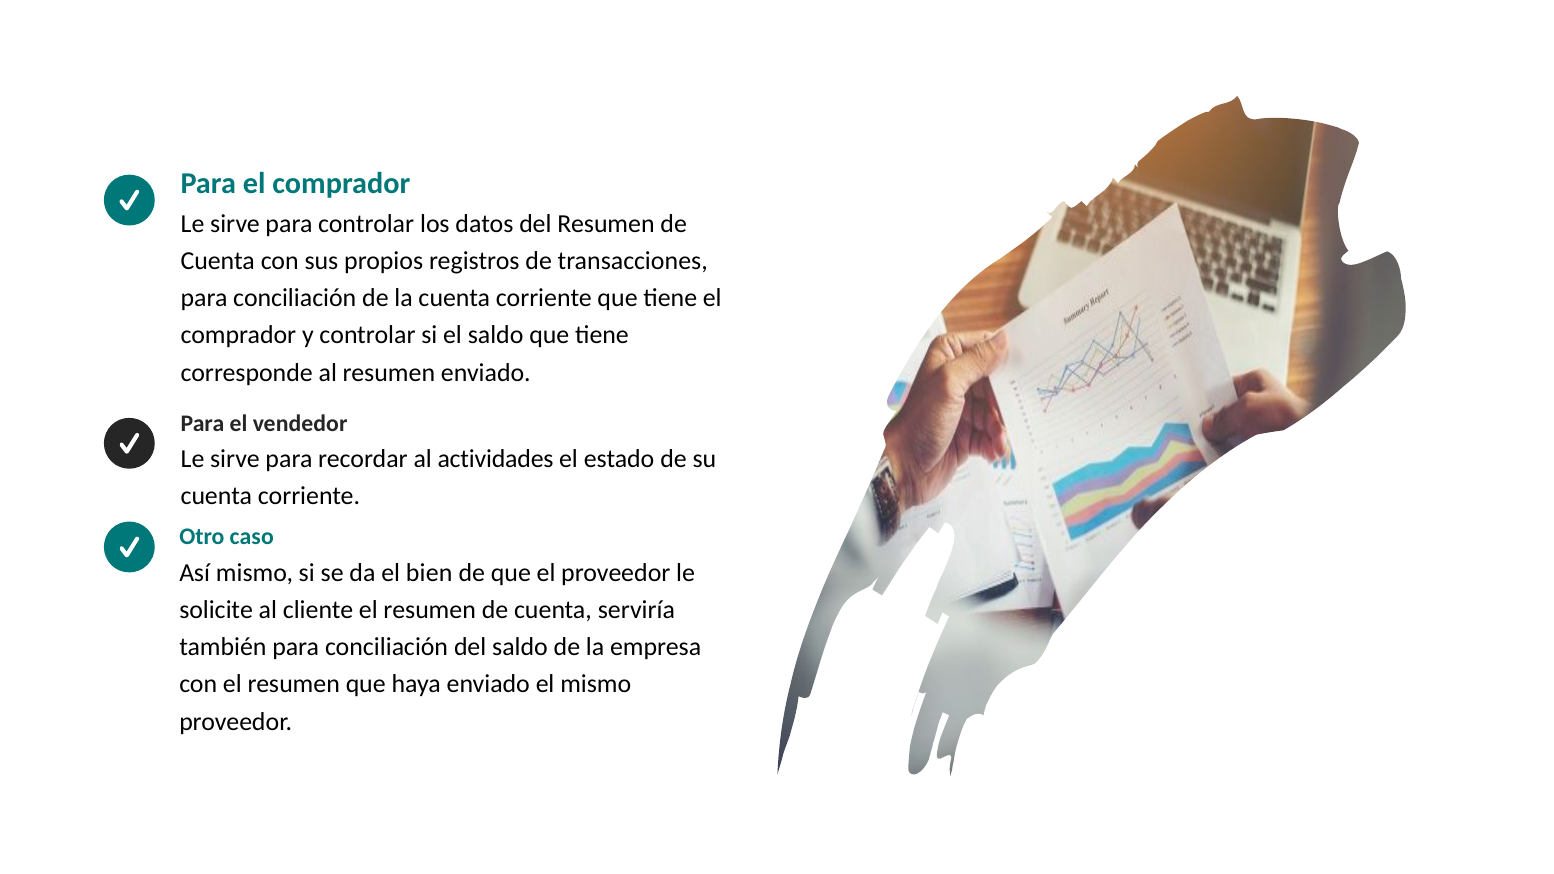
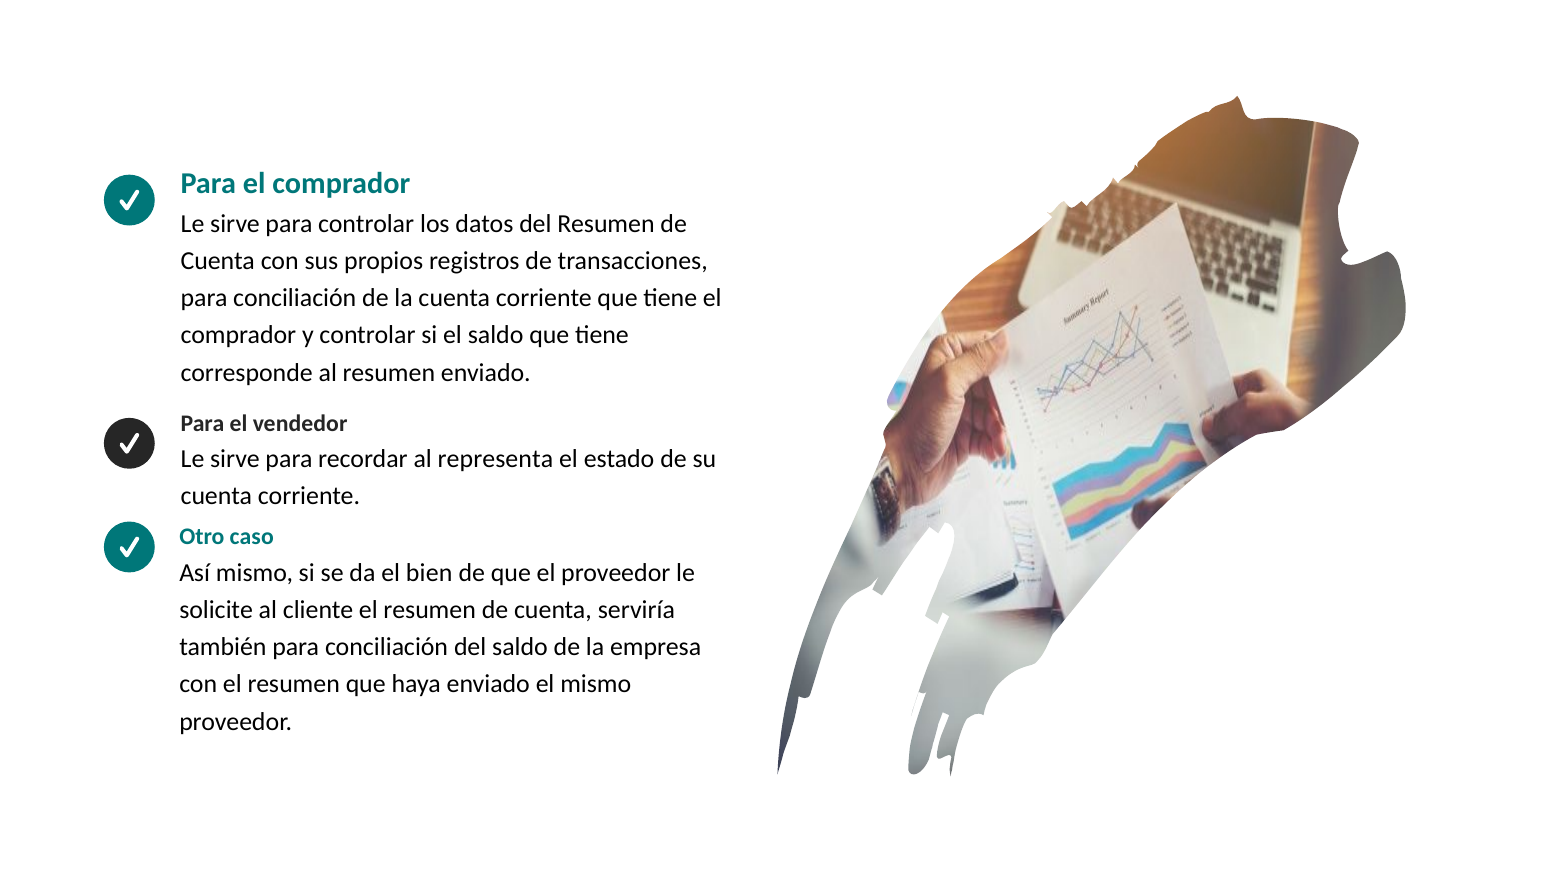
actividades: actividades -> representa (495, 459)
